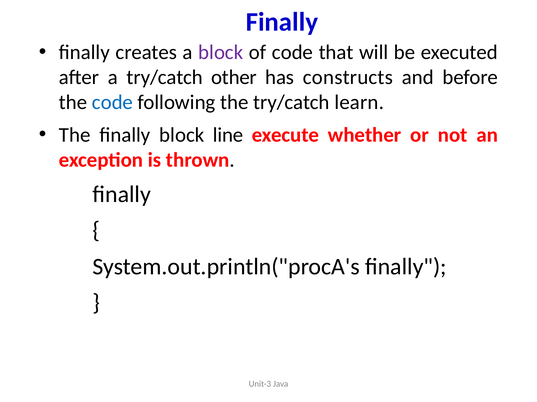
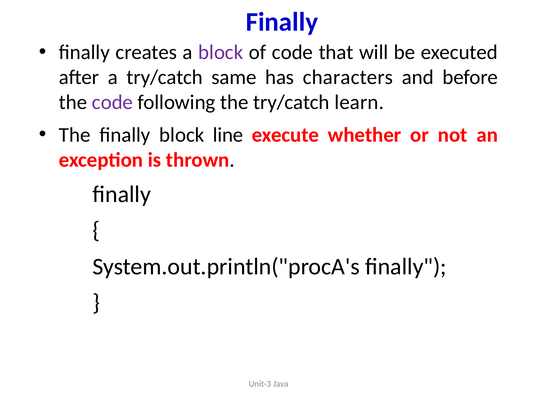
other: other -> same (234, 78)
constructs: constructs -> characters (348, 78)
code colour: blue -> purple (112, 103)
